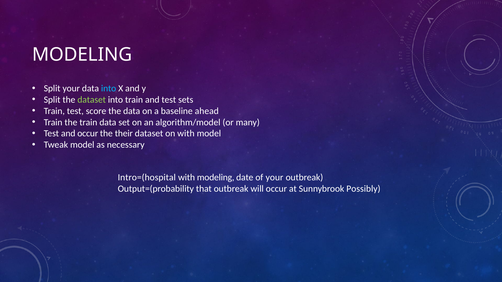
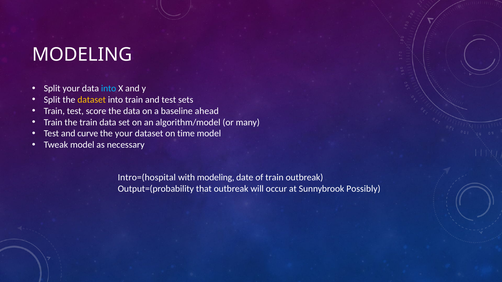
dataset colour: light green -> yellow (92, 100)
and occur: occur -> curve (88, 134)
the their: their -> your (124, 134)
on with: with -> time (186, 134)
of your: your -> train (274, 178)
